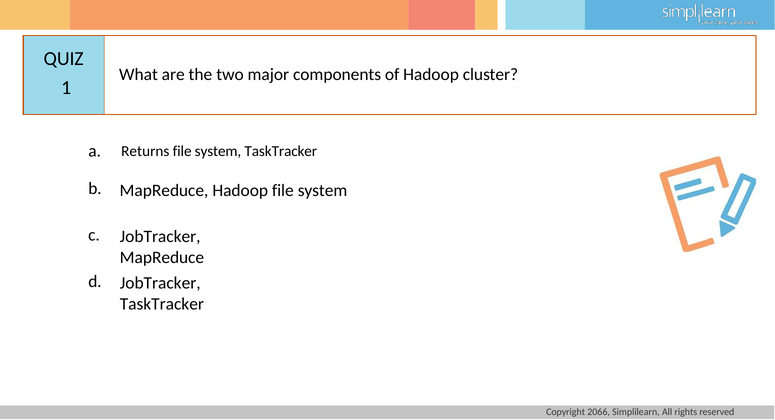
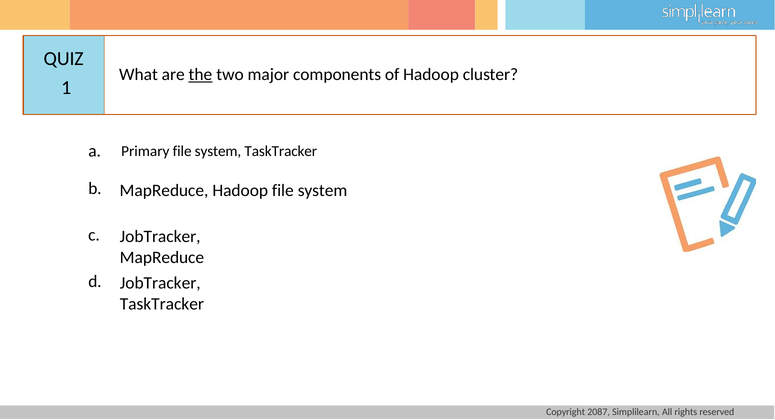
the underline: none -> present (200, 75)
Returns: Returns -> Primary (145, 152)
2066: 2066 -> 2087 (599, 412)
